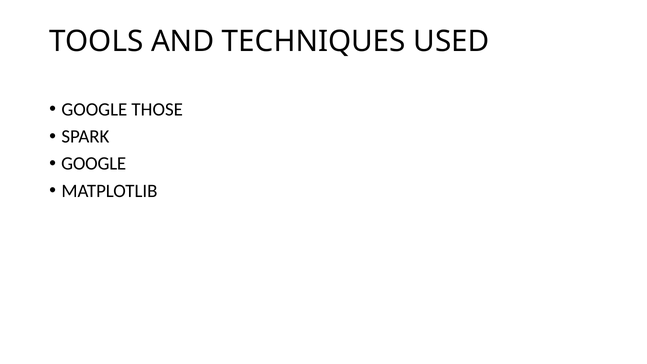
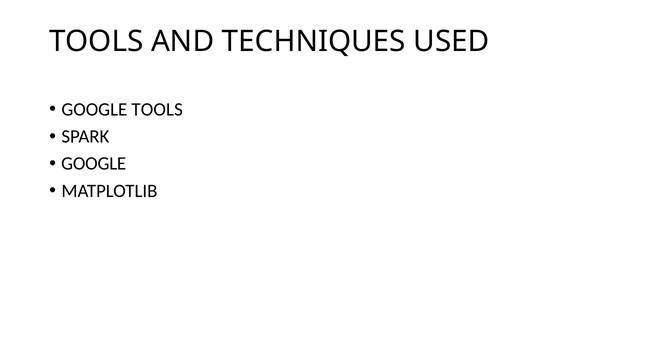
GOOGLE THOSE: THOSE -> TOOLS (157, 109)
